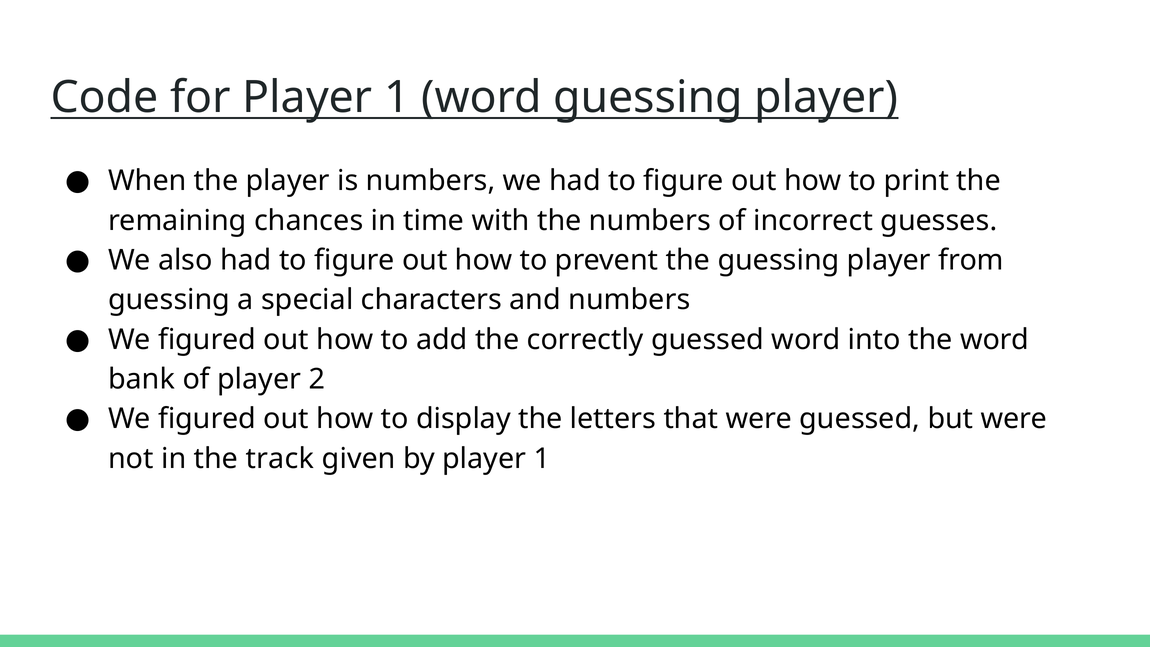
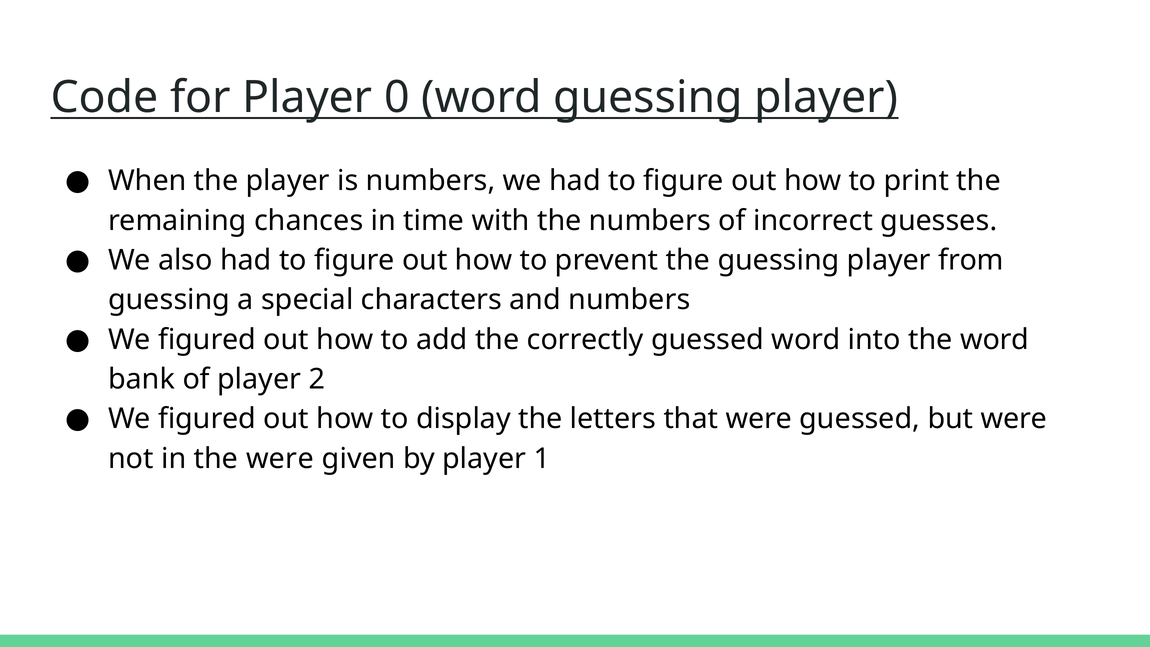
for Player 1: 1 -> 0 (397, 97)
the track: track -> were (280, 458)
